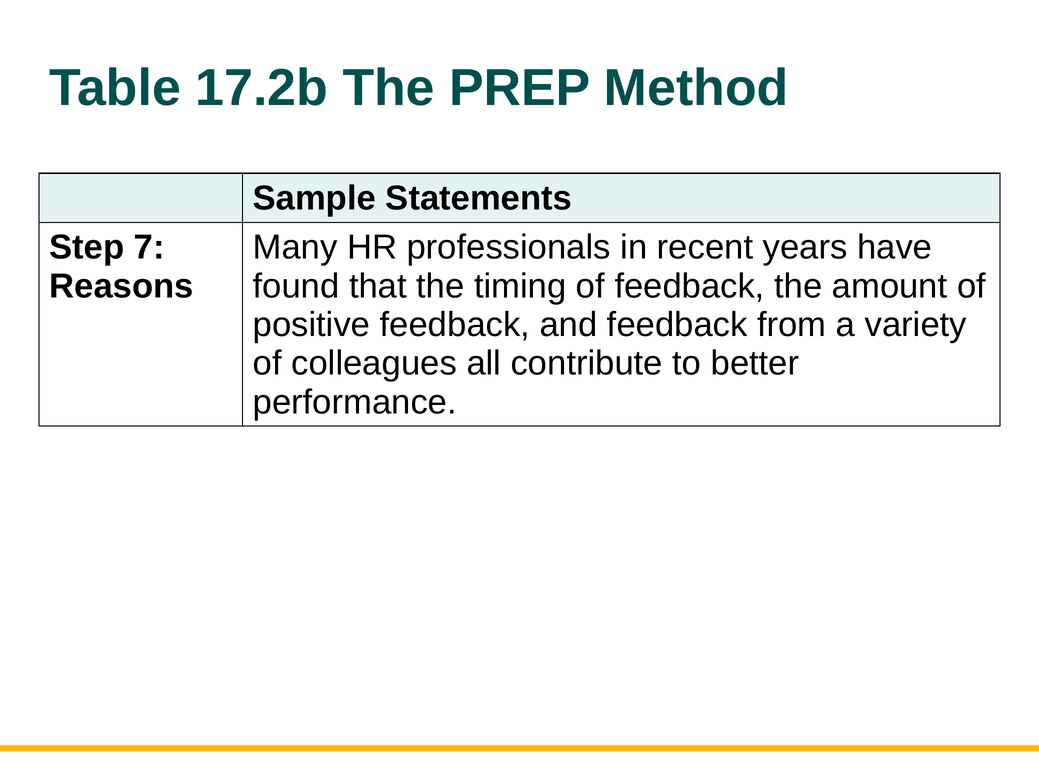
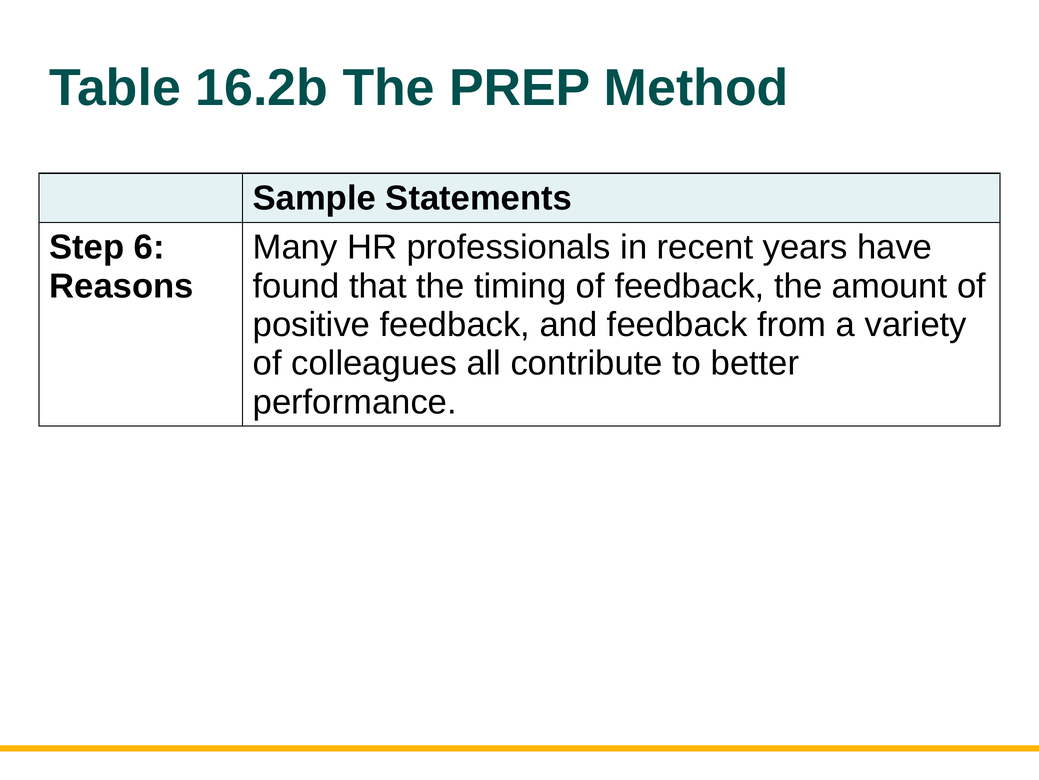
17.2b: 17.2b -> 16.2b (262, 88)
7: 7 -> 6 (149, 247)
